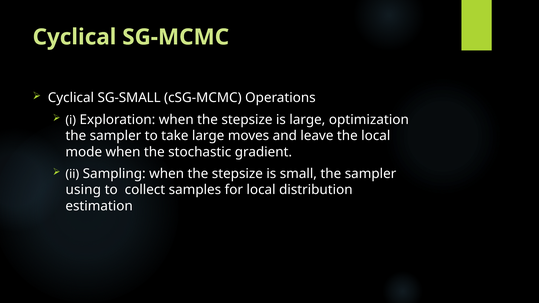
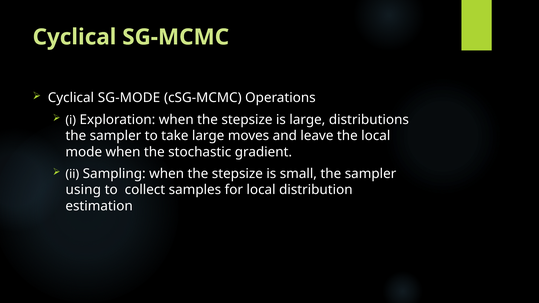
SG-SMALL: SG-SMALL -> SG-MODE (129, 98)
optimization: optimization -> distributions (369, 120)
